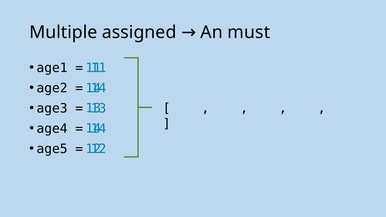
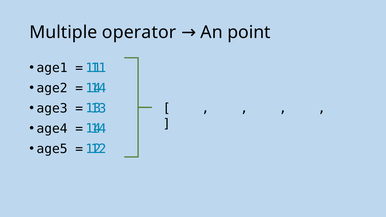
assigned: assigned -> operator (139, 32)
must: must -> point (249, 32)
